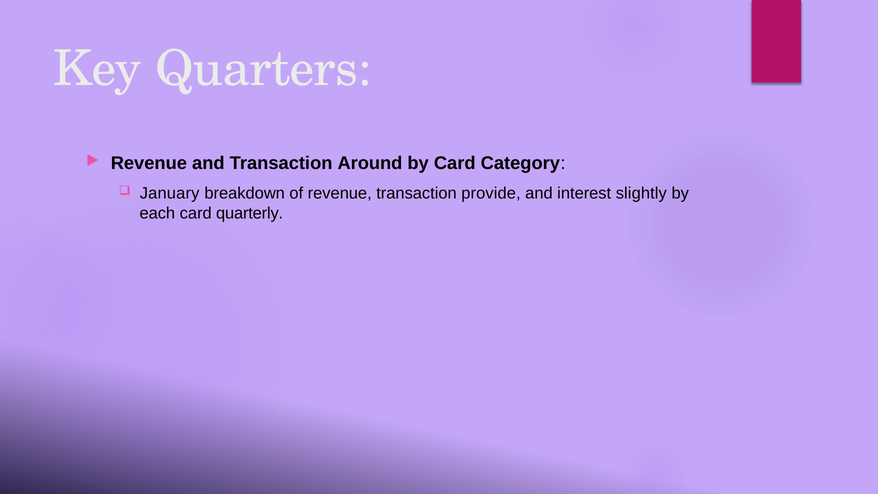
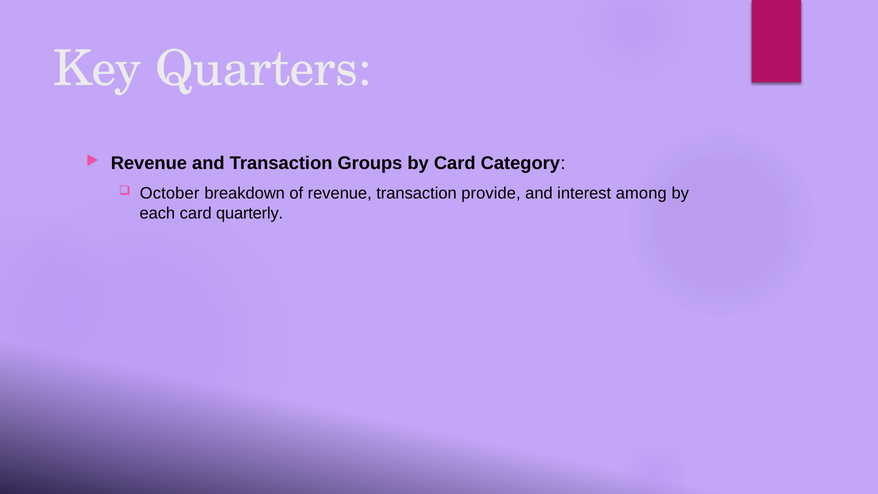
Around: Around -> Groups (370, 163)
January: January -> October (170, 193)
slightly: slightly -> among (641, 193)
